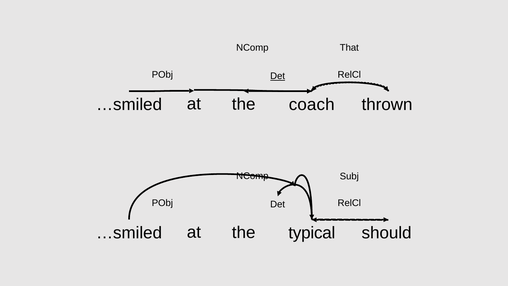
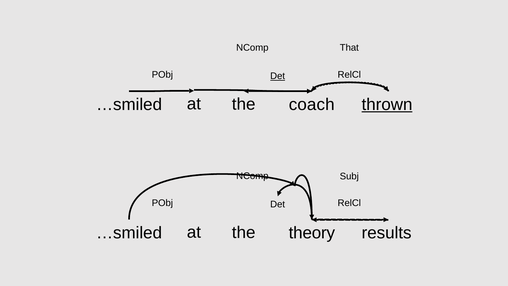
thrown underline: none -> present (387, 104)
typical: typical -> theory (312, 233)
should: should -> results (387, 233)
